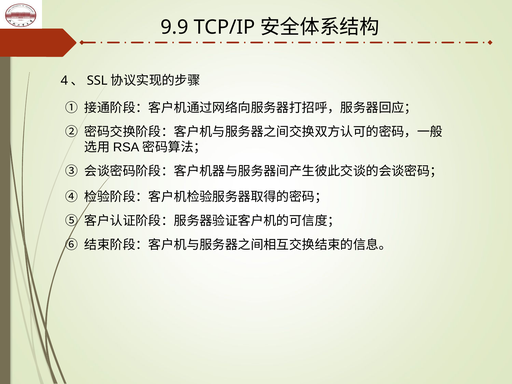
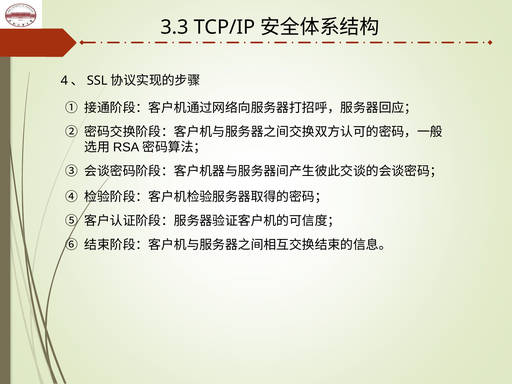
9.9: 9.9 -> 3.3 (175, 27)
